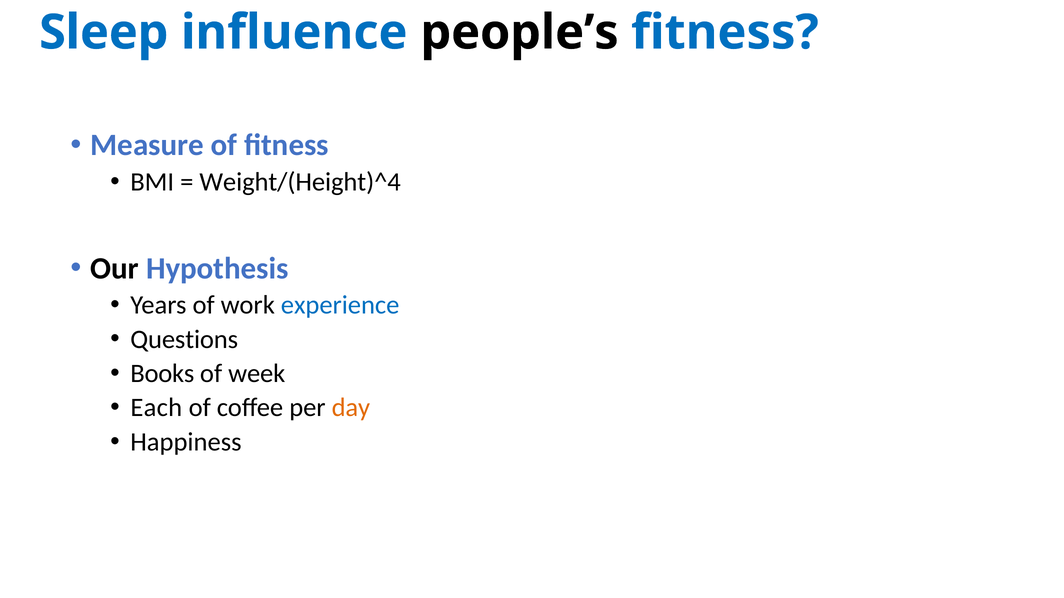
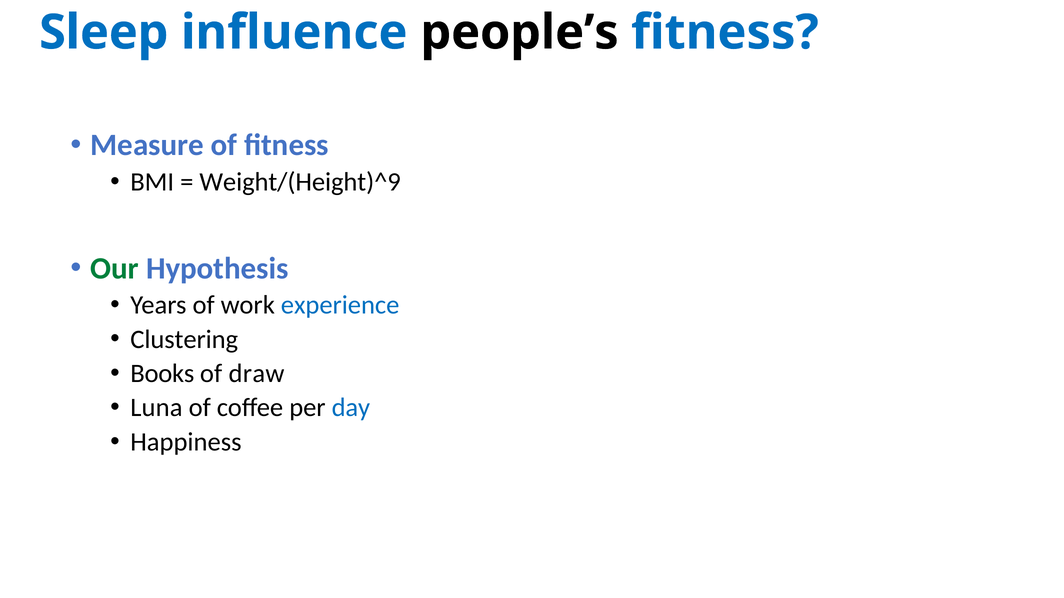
Weight/(Height)^4: Weight/(Height)^4 -> Weight/(Height)^9 (300, 182)
Our colour: black -> green (115, 269)
Questions: Questions -> Clustering (184, 340)
week: week -> draw (257, 374)
Each: Each -> Luna (156, 408)
day colour: orange -> blue (351, 408)
